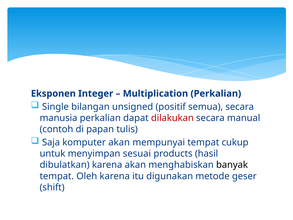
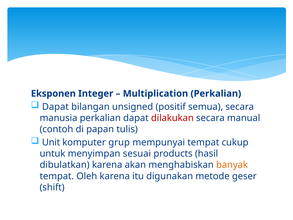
Single: Single -> Dapat (55, 107)
Saja: Saja -> Unit (51, 142)
komputer akan: akan -> grup (119, 142)
banyak colour: black -> orange (232, 165)
